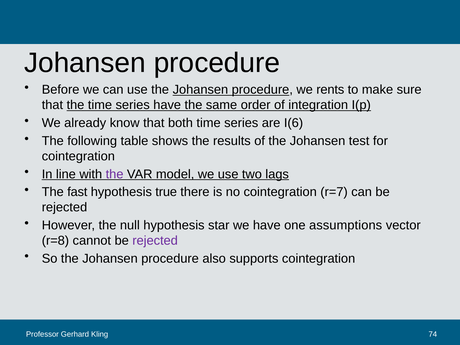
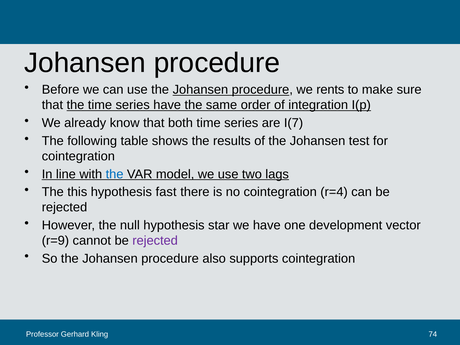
I(6: I(6 -> I(7 (294, 123)
the colour: purple -> blue (115, 174)
fast: fast -> this (77, 192)
true: true -> fast (166, 192)
r=7: r=7 -> r=4 (334, 192)
assumptions: assumptions -> development (346, 225)
r=8: r=8 -> r=9 (55, 241)
